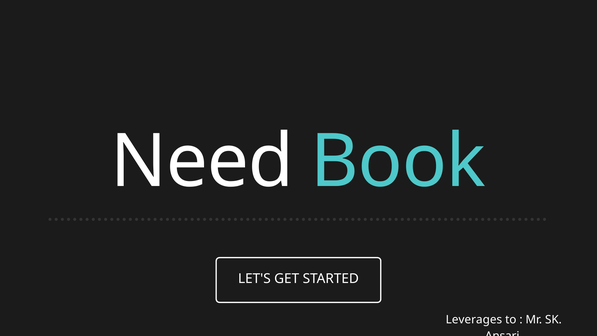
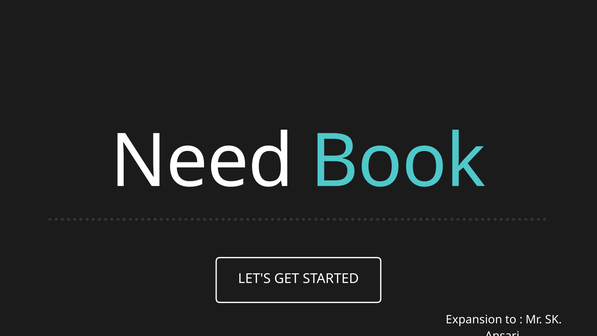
Leverages: Leverages -> Expansion (474, 320)
